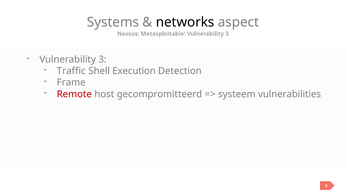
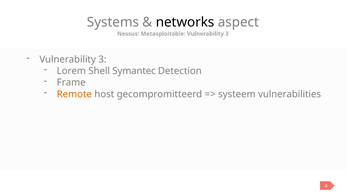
Traffic: Traffic -> Lorem (71, 71)
Execution: Execution -> Symantec (134, 71)
Remote colour: red -> orange (74, 94)
